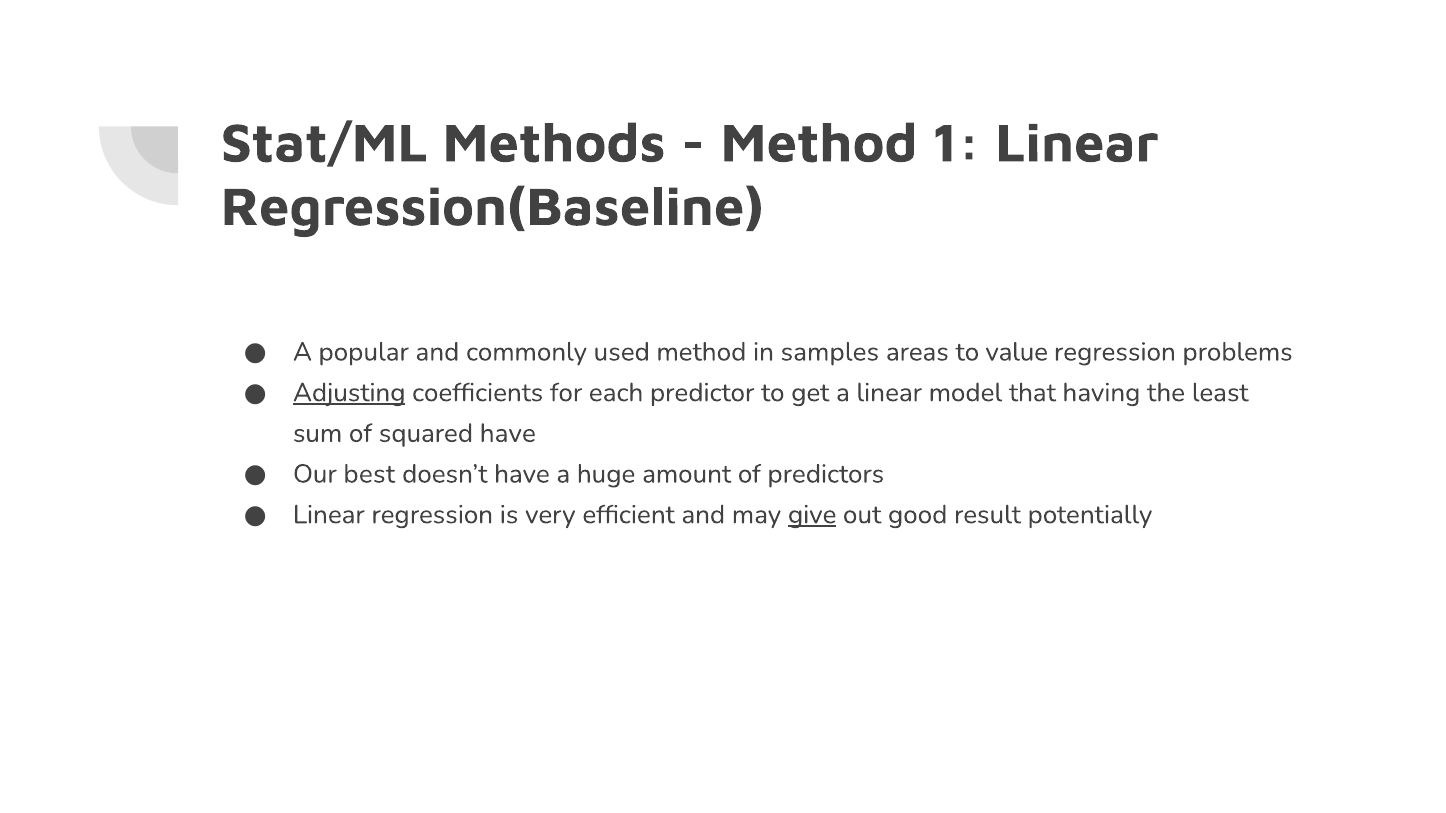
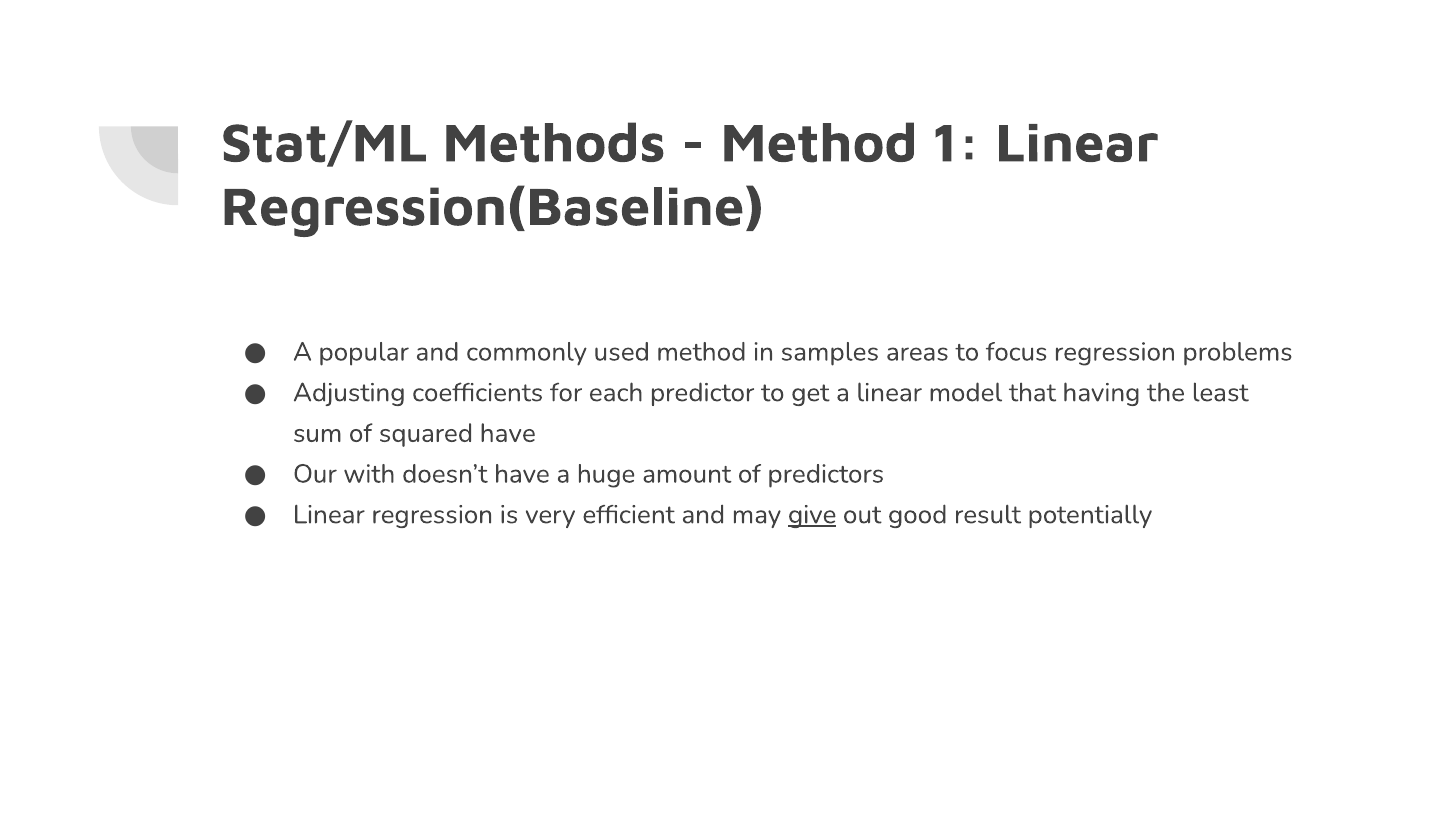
value: value -> focus (1017, 352)
Adjusting underline: present -> none (349, 393)
best: best -> with (369, 474)
